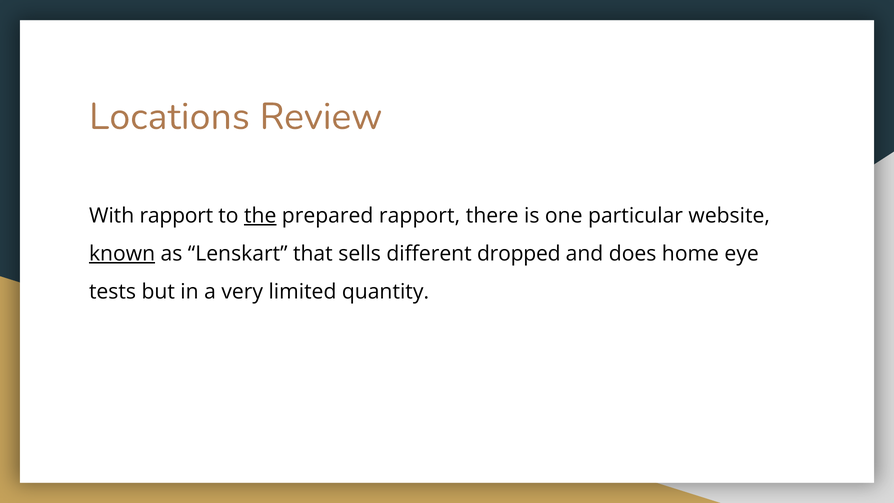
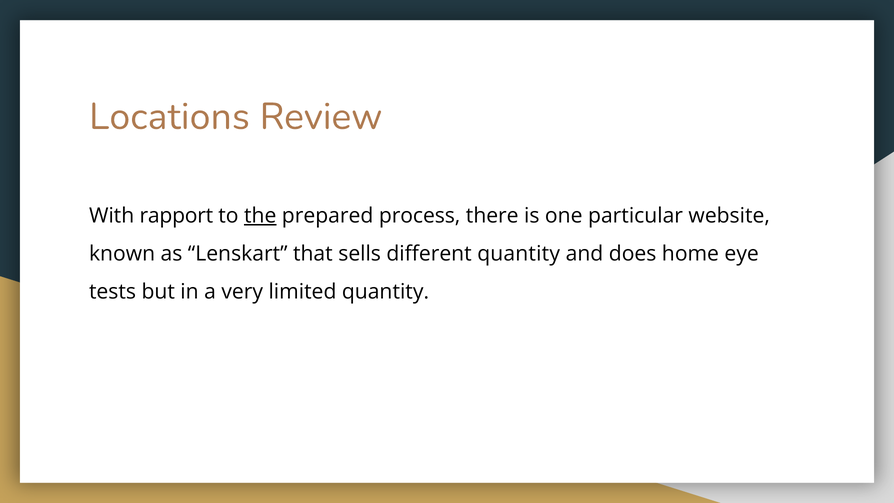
prepared rapport: rapport -> process (420, 216)
known underline: present -> none (122, 254)
different dropped: dropped -> quantity (519, 254)
